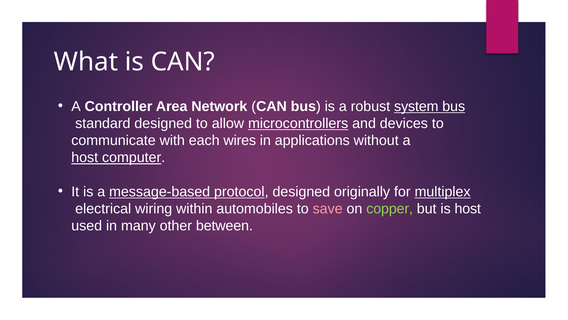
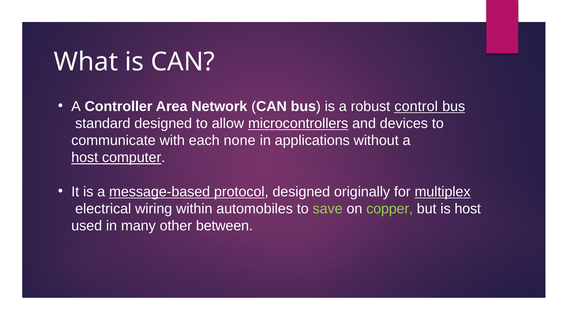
system: system -> control (416, 106)
wires: wires -> none (240, 140)
save colour: pink -> light green (328, 208)
